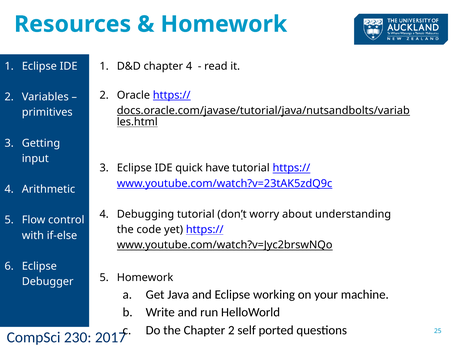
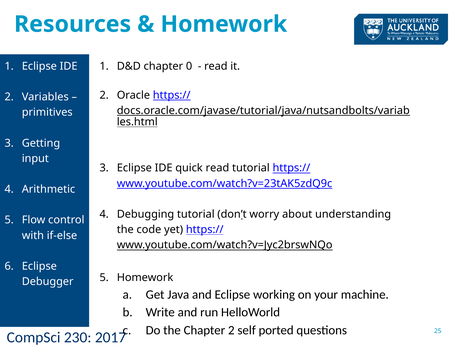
chapter 4: 4 -> 0 (189, 66)
quick have: have -> read (217, 168)
